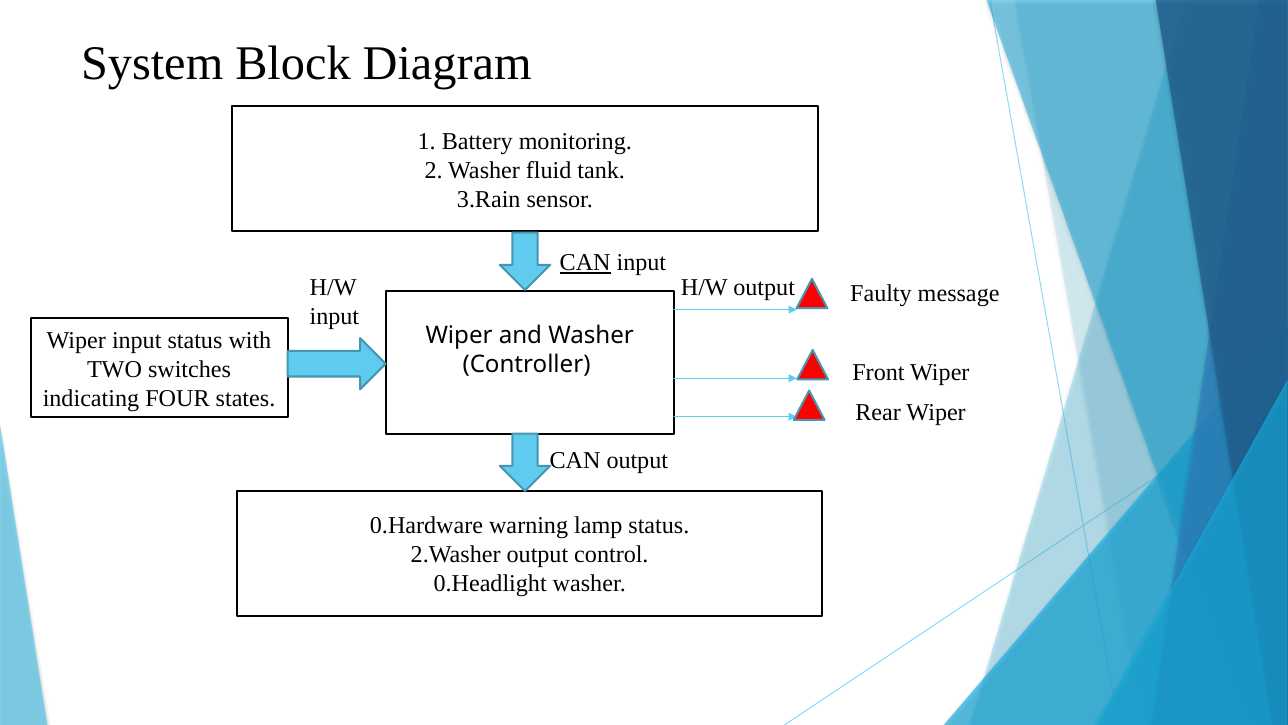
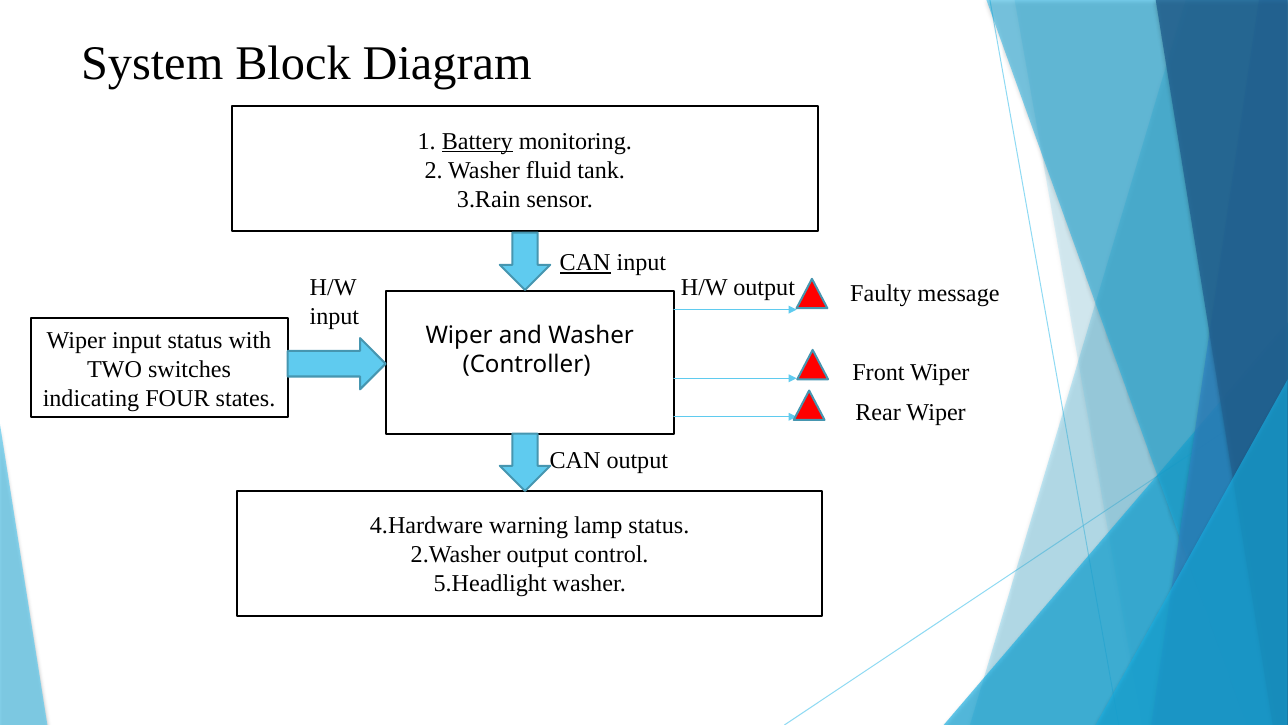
Battery underline: none -> present (477, 141)
0.Hardware: 0.Hardware -> 4.Hardware (427, 526)
0.Headlight: 0.Headlight -> 5.Headlight (490, 584)
